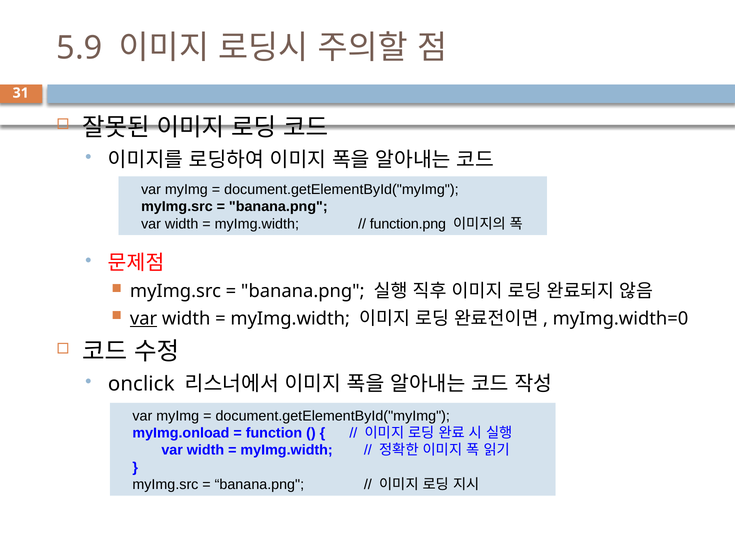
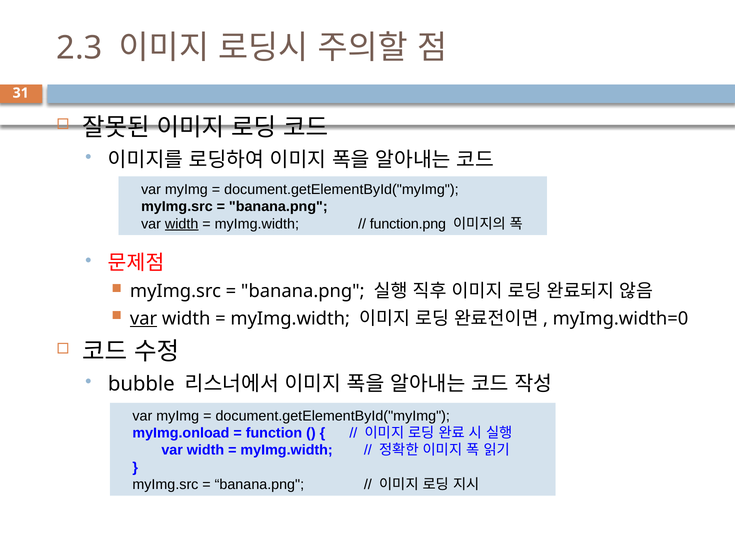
5.9: 5.9 -> 2.3 (80, 48)
width underline: none -> present (182, 224)
onclick: onclick -> bubble (141, 384)
